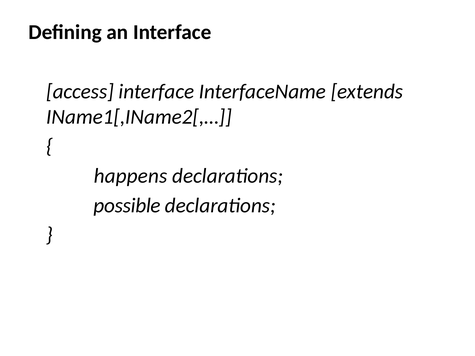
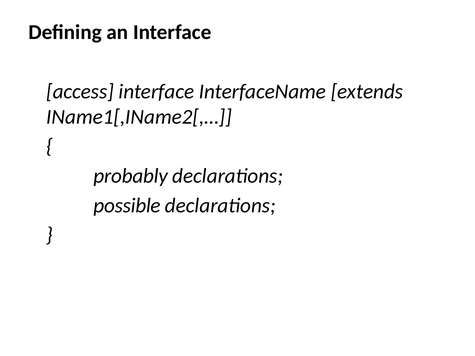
happens: happens -> probably (131, 176)
